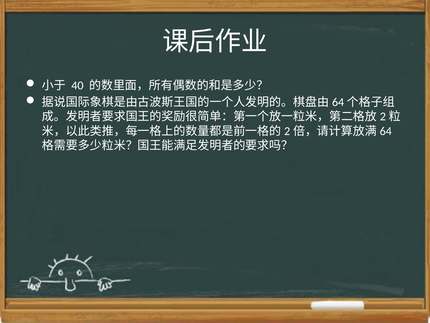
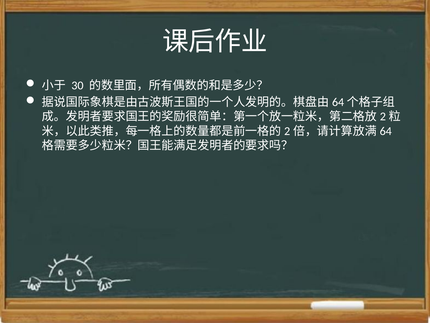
40: 40 -> 30 (77, 85)
